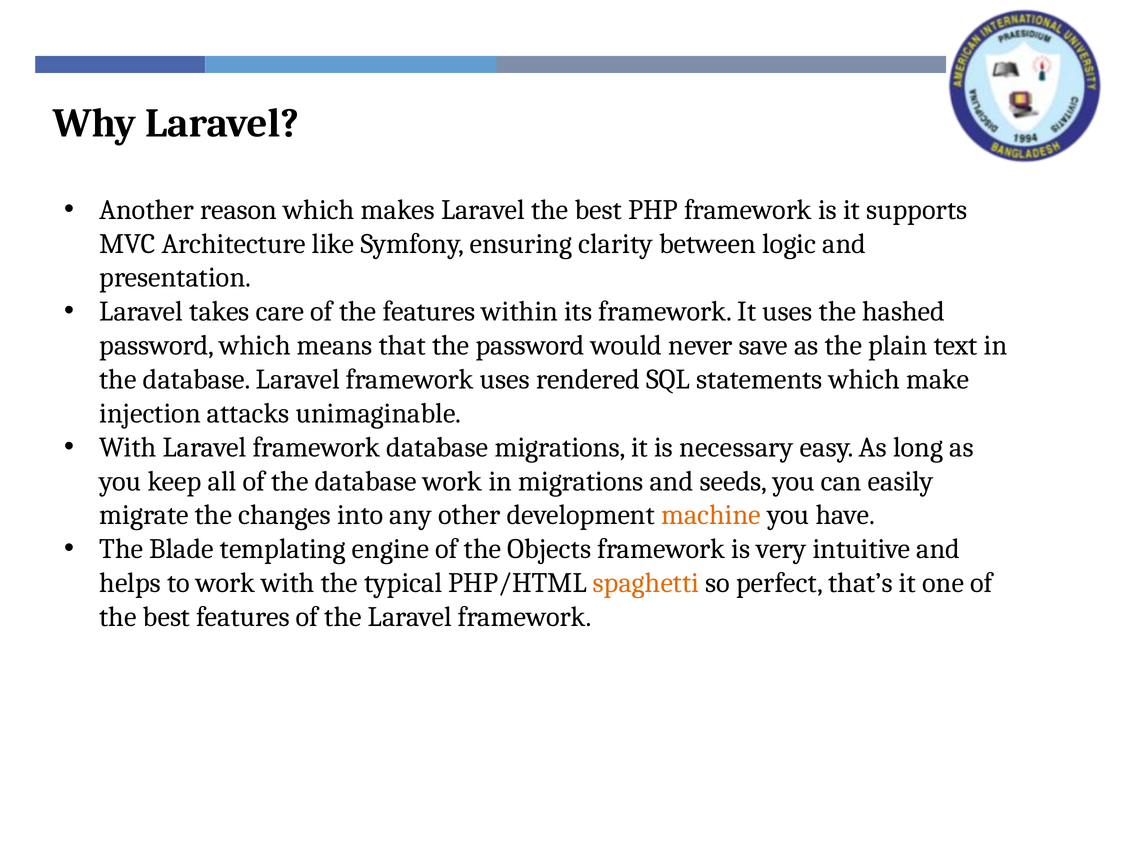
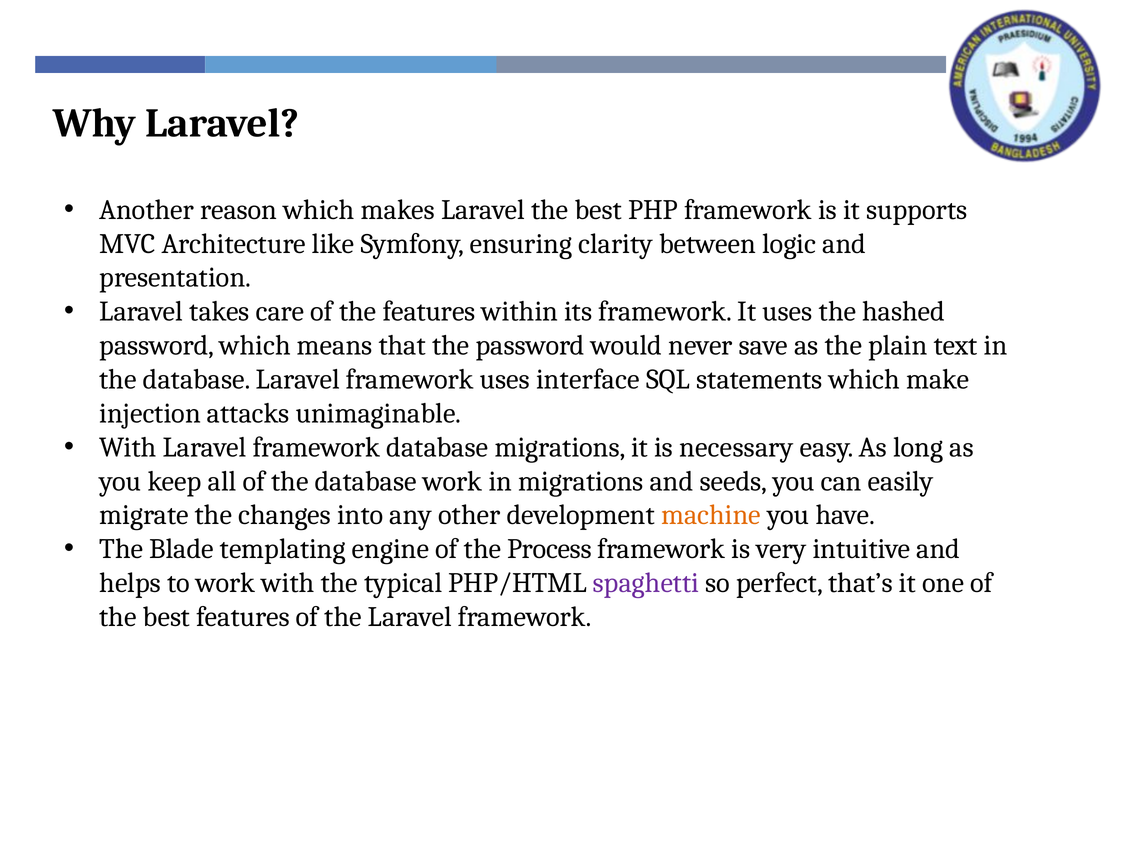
rendered: rendered -> interface (588, 380)
Objects: Objects -> Process (550, 549)
spaghetti colour: orange -> purple (646, 583)
